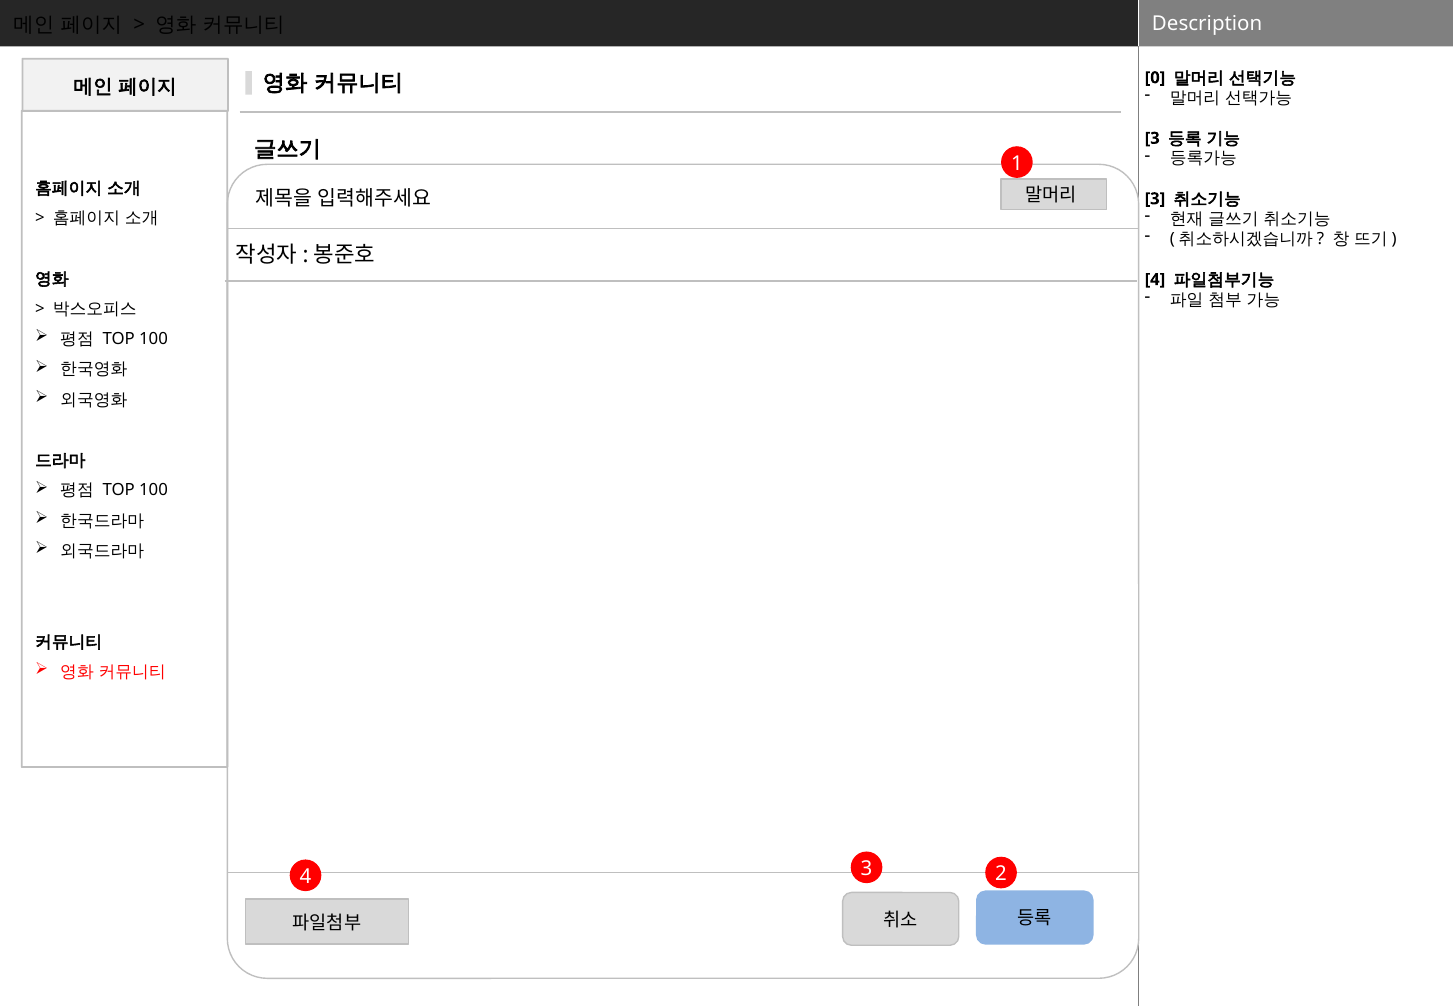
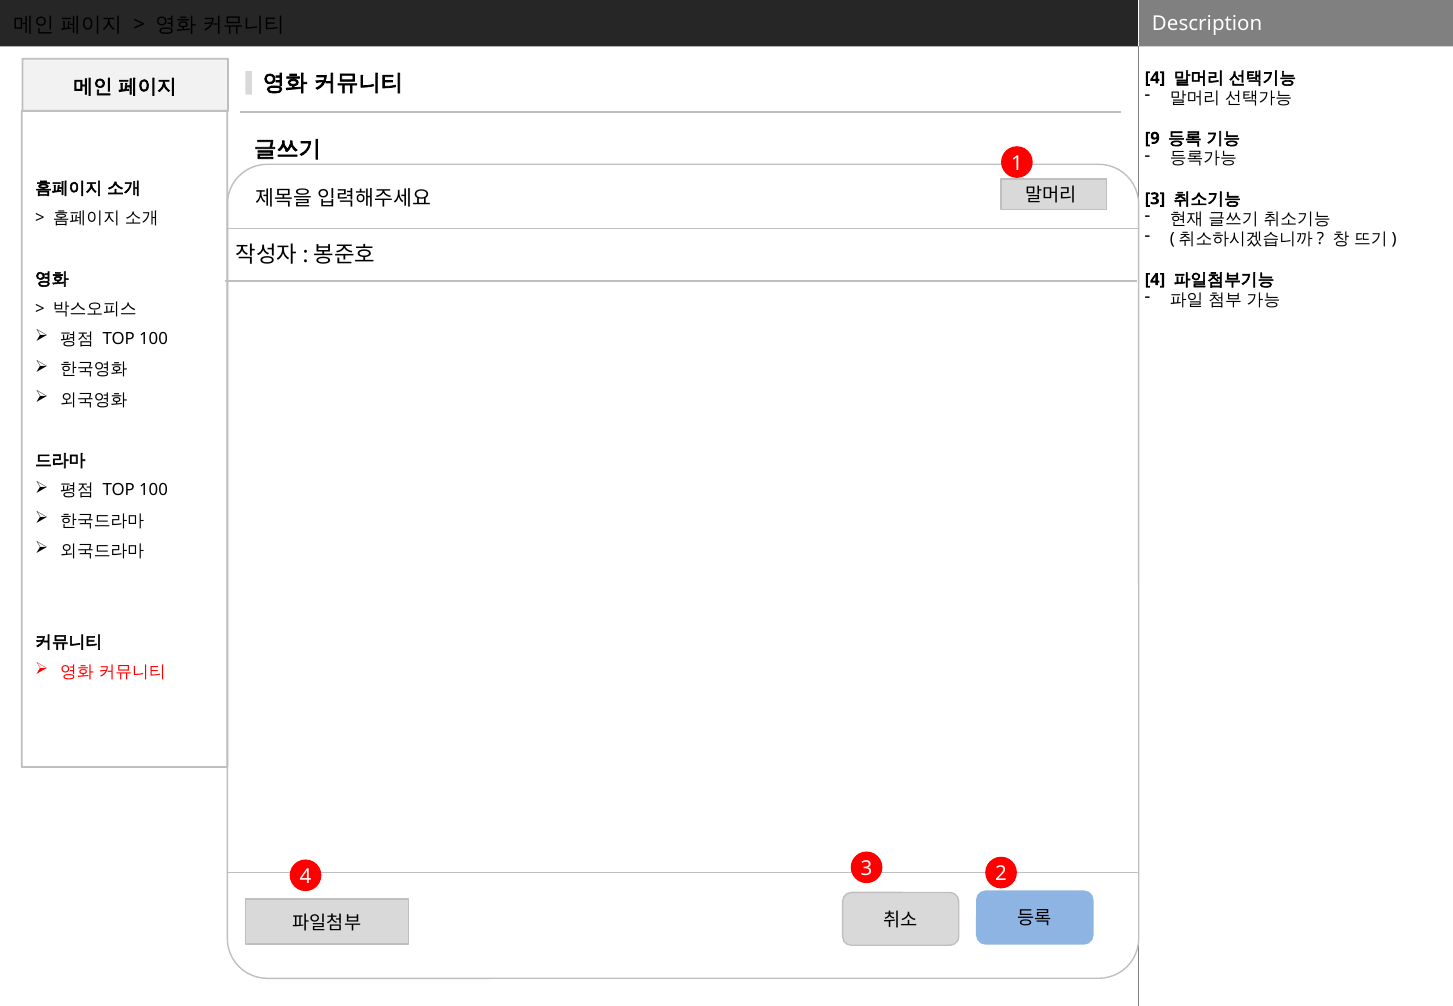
0: 0 -> 4 (1155, 78)
3: 3 -> 9 (1152, 138)
